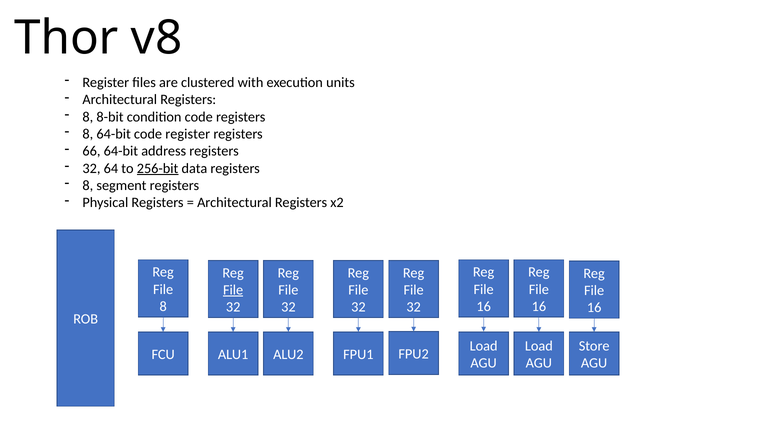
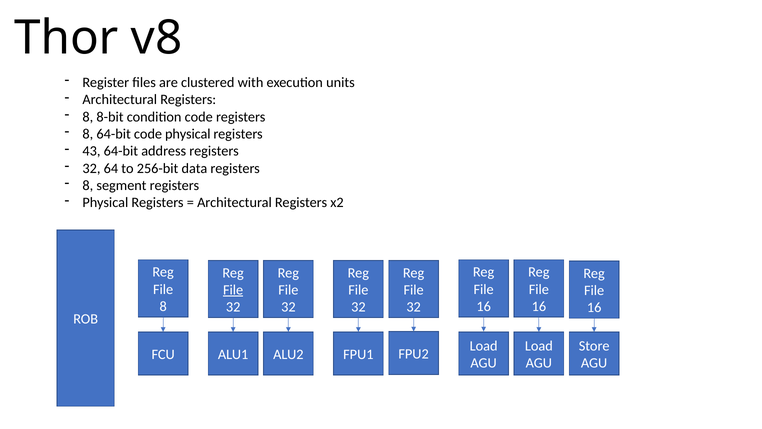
code register: register -> physical (188, 134)
66: 66 -> 43 (91, 151)
256-bit underline: present -> none (158, 168)
